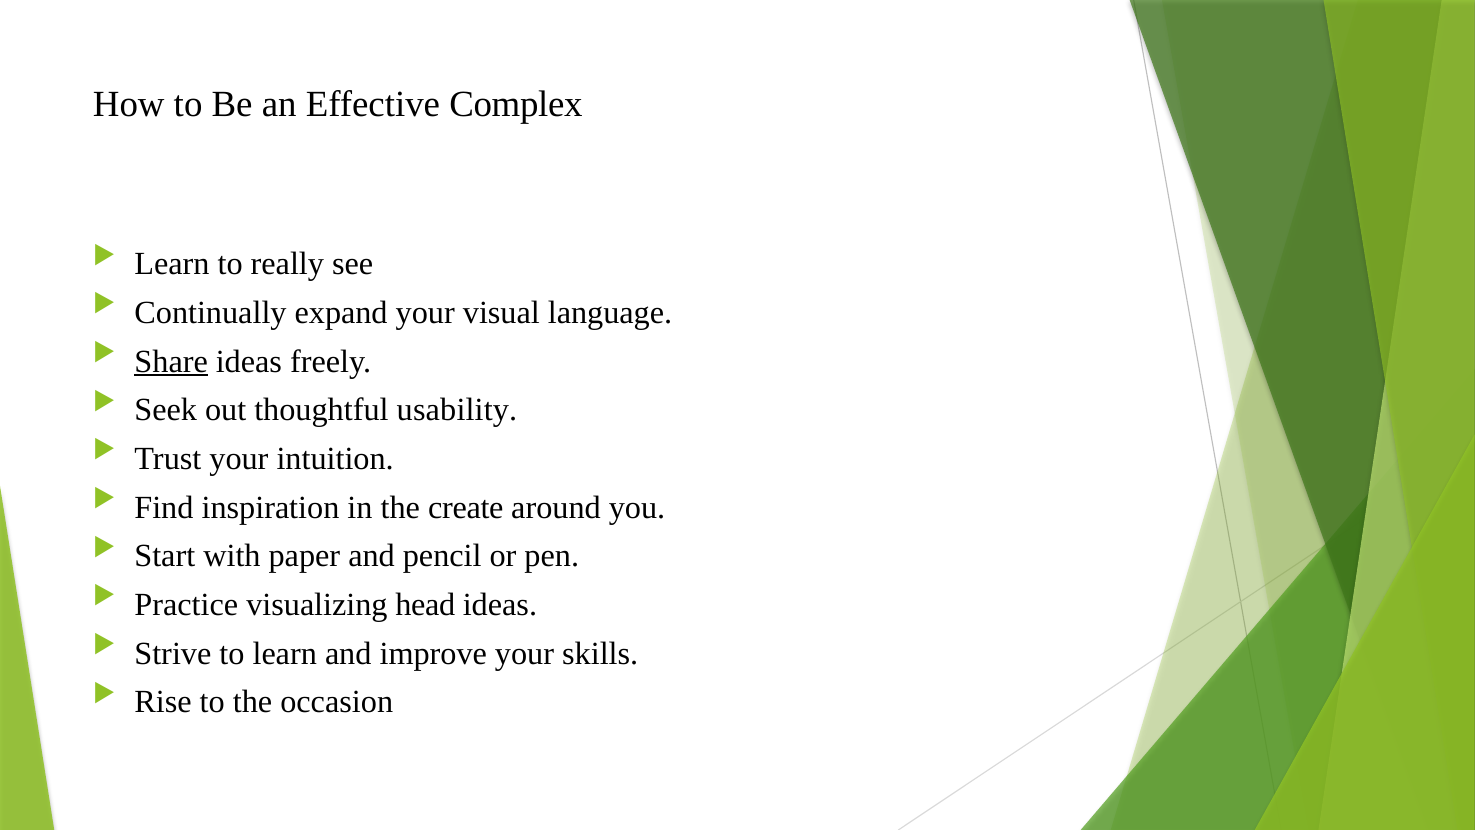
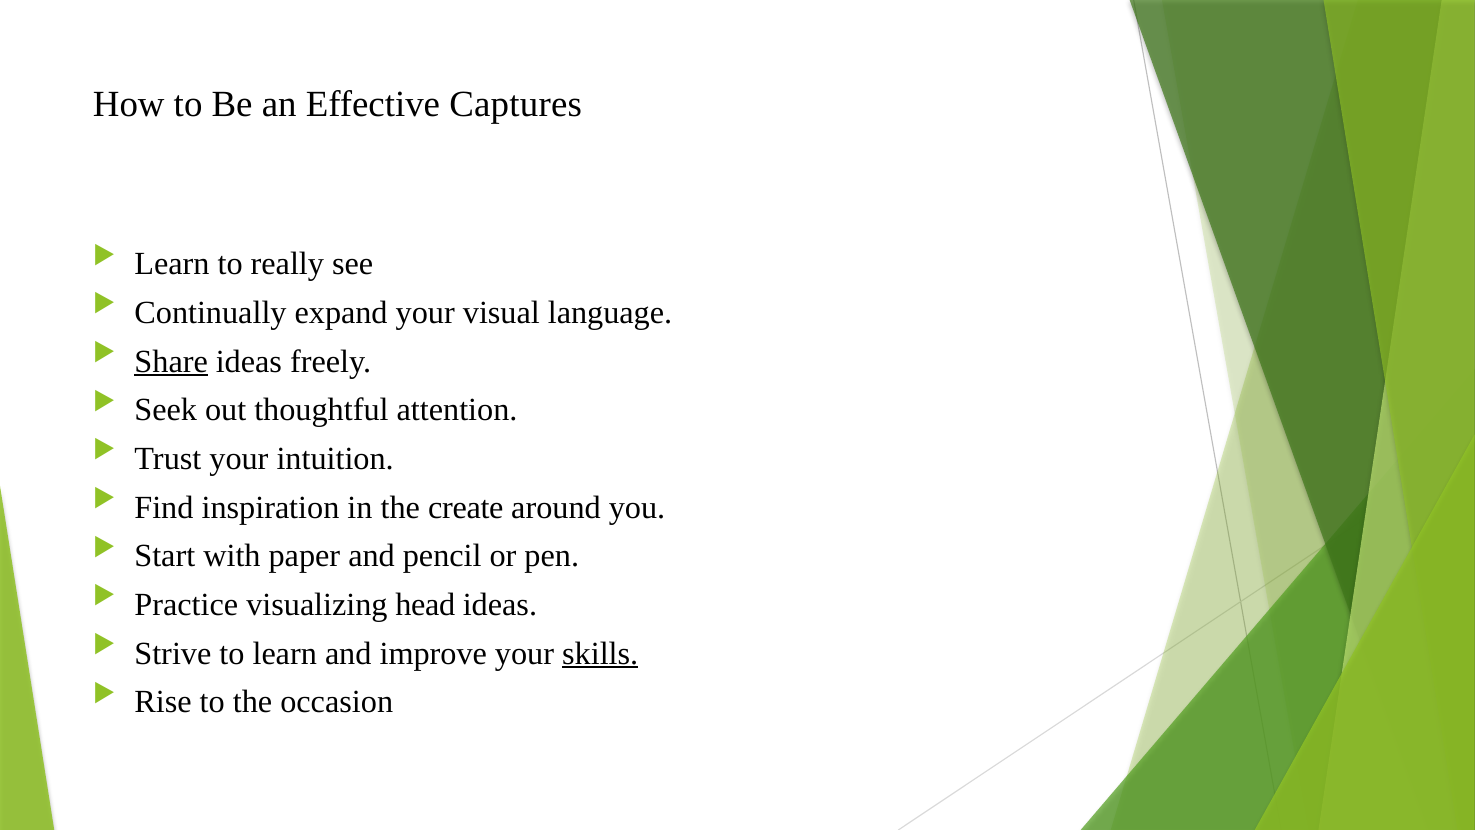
Complex: Complex -> Captures (516, 104)
usability: usability -> attention (457, 410)
skills underline: none -> present (600, 653)
